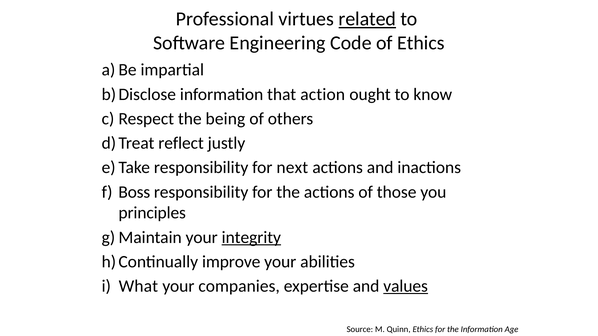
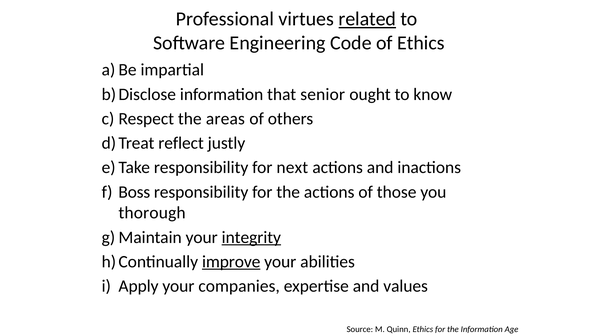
action: action -> senior (323, 94)
being: being -> areas (225, 119)
principles: principles -> thorough (152, 213)
improve underline: none -> present (231, 262)
What: What -> Apply (139, 286)
values underline: present -> none (406, 286)
